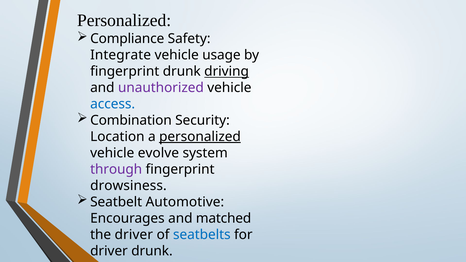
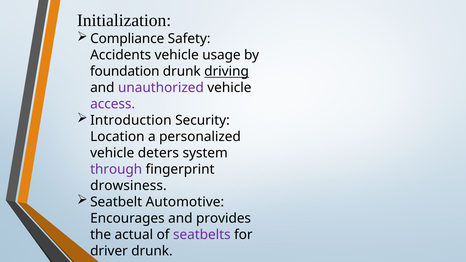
Personalized: Personalized -> Initialization (124, 20)
Integrate: Integrate -> Accidents (121, 55)
fingerprint: fingerprint -> foundation (125, 71)
access colour: blue -> purple (113, 104)
Combination: Combination -> Introduction (131, 120)
personalized underline: present -> none (200, 137)
evolve: evolve -> deters (158, 153)
matched: matched -> provides (224, 218)
the driver: driver -> actual (134, 235)
seatbelts colour: blue -> purple (202, 235)
